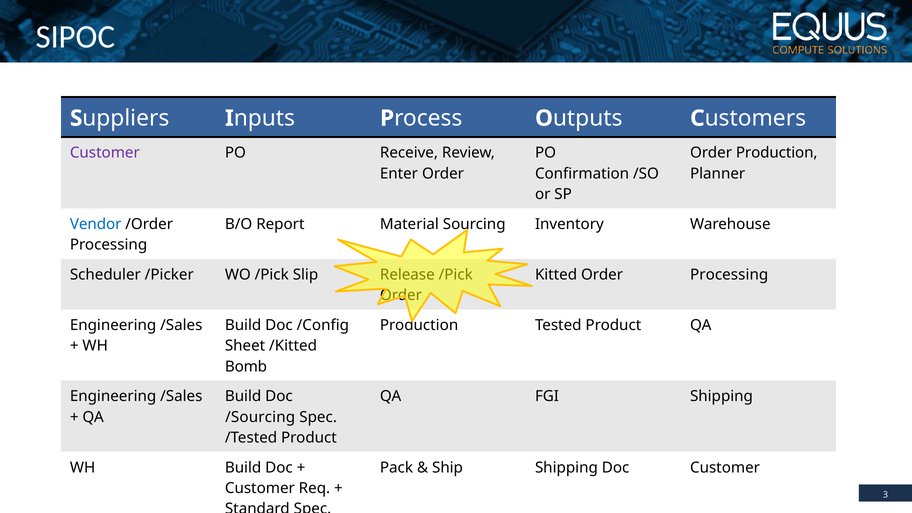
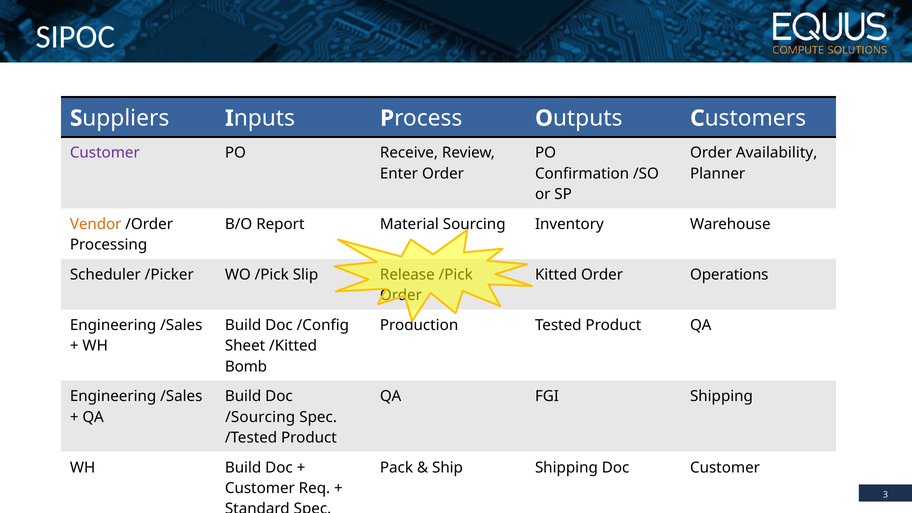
Order Production: Production -> Availability (777, 153)
Vendor colour: blue -> orange (96, 224)
Order Processing: Processing -> Operations (729, 275)
